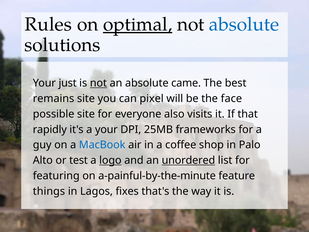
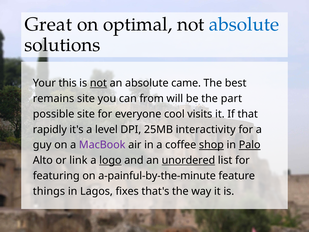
Rules: Rules -> Great (48, 24)
optimal underline: present -> none (138, 24)
just: just -> this (68, 83)
pixel: pixel -> from (152, 98)
face: face -> part (231, 98)
also: also -> cool (174, 114)
a your: your -> level (106, 129)
frameworks: frameworks -> interactivity (206, 129)
MacBook colour: blue -> purple (102, 145)
shop underline: none -> present (211, 145)
Palo underline: none -> present (250, 145)
test: test -> link (78, 160)
